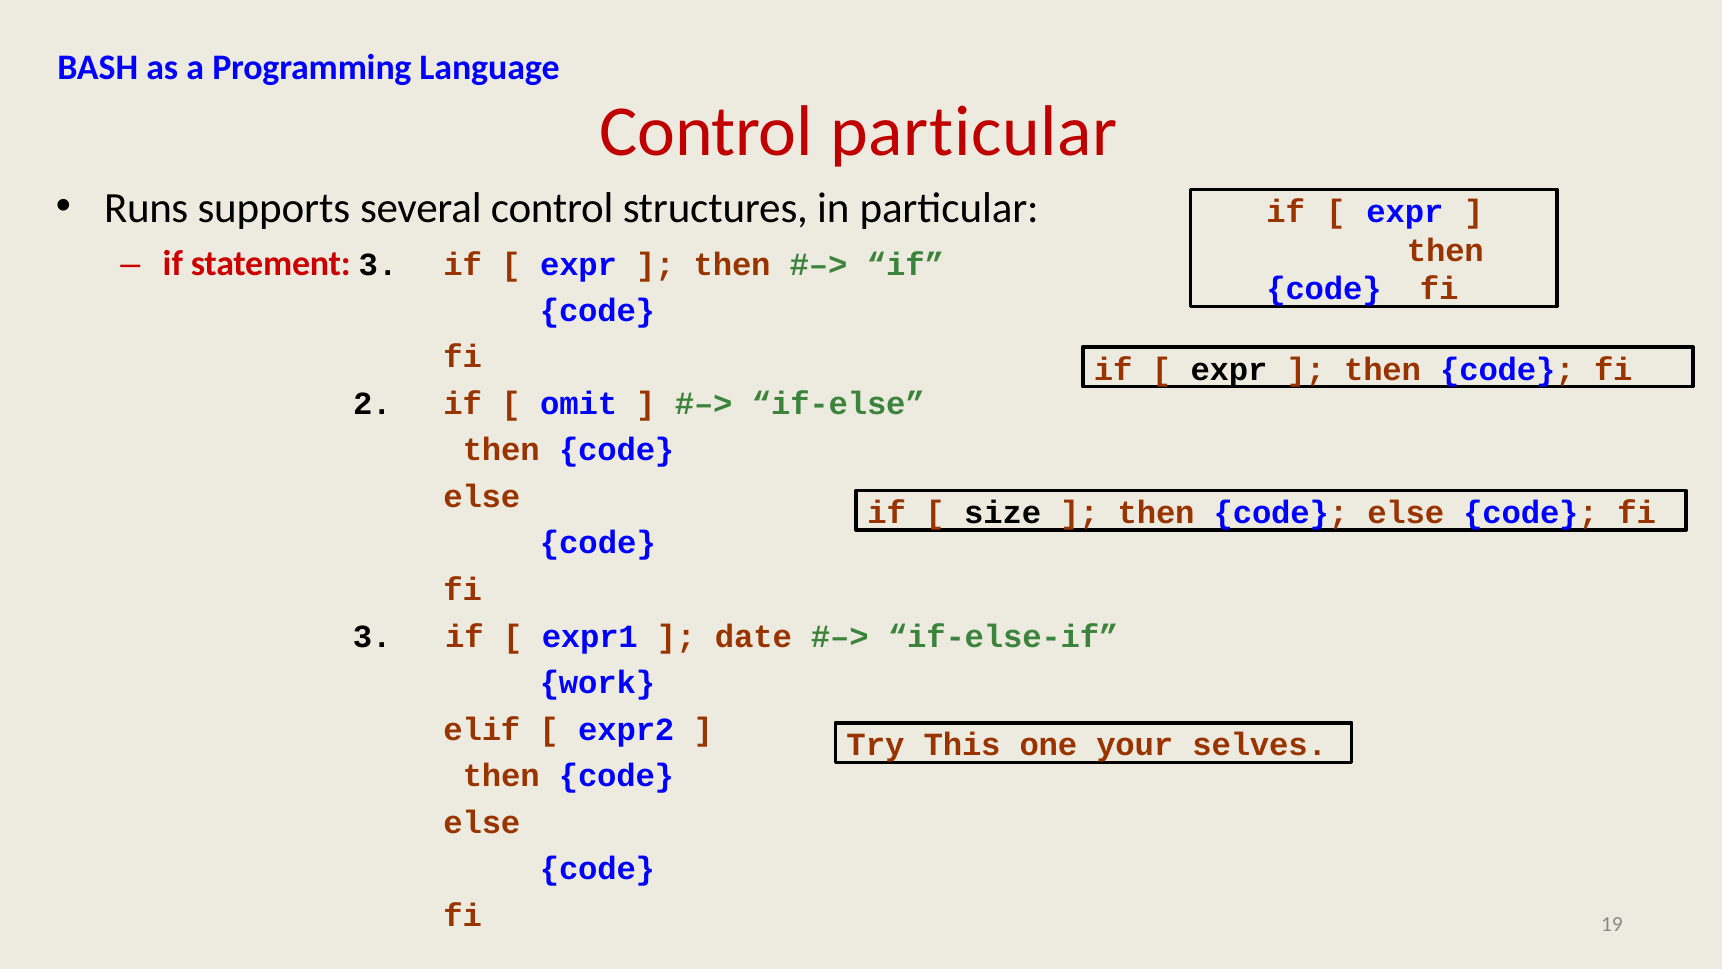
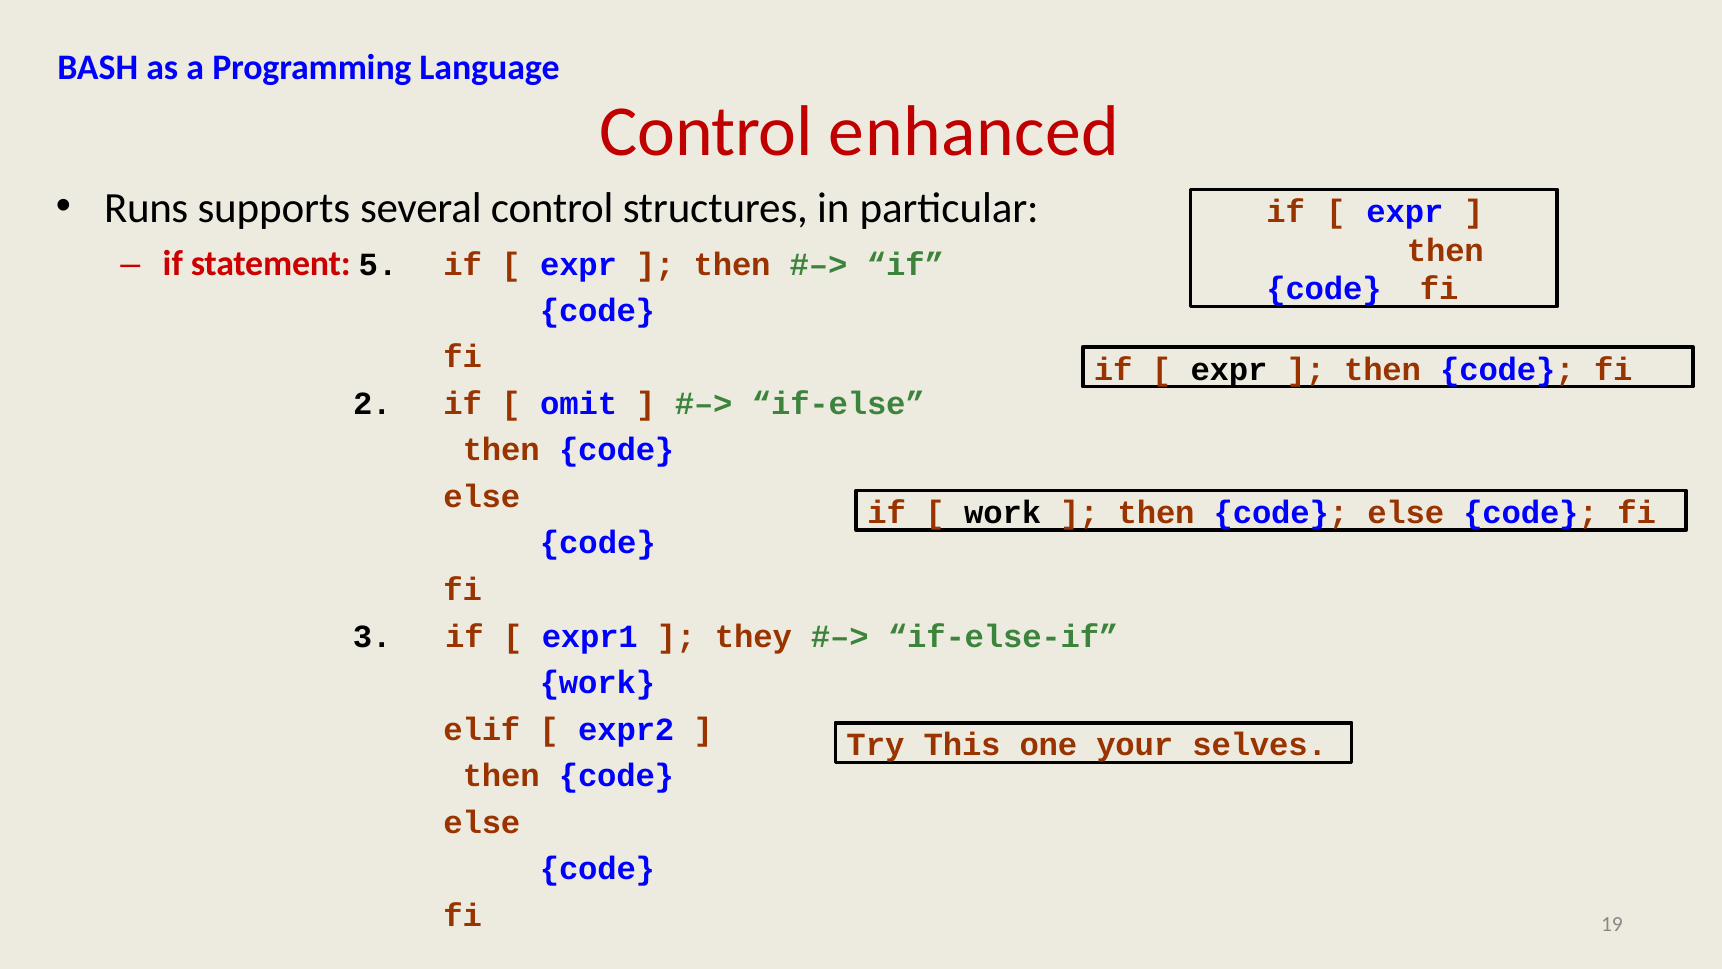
Control particular: particular -> enhanced (974, 132)
statement 3: 3 -> 5 (378, 264)
size: size -> work (1003, 513)
date: date -> they (753, 636)
